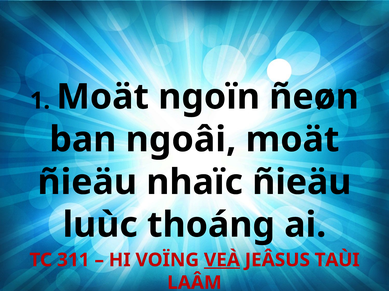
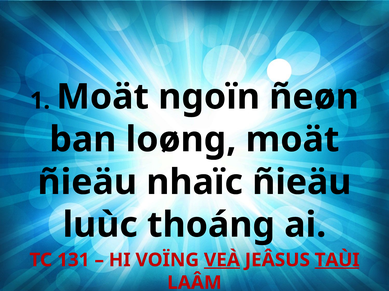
ngoâi: ngoâi -> loøng (181, 140)
311: 311 -> 131 (73, 261)
TAÙI underline: none -> present (337, 261)
